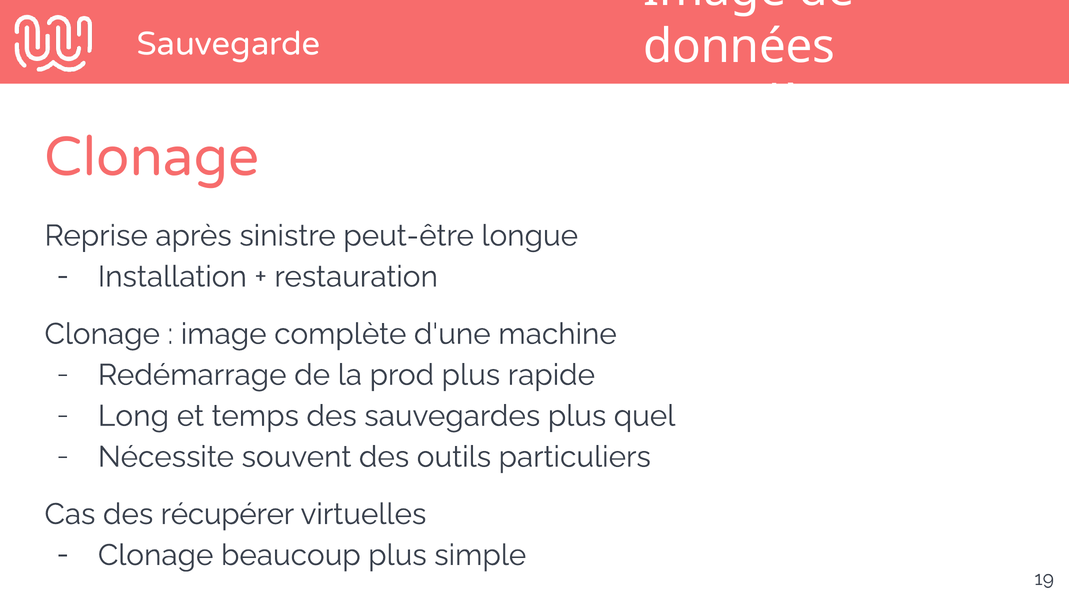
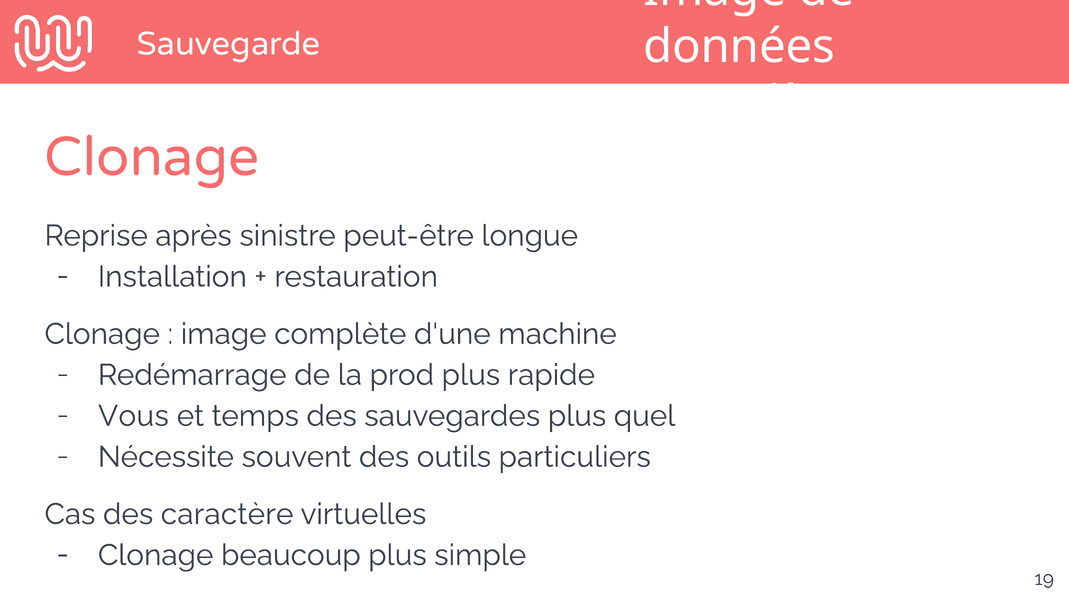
Long: Long -> Vous (133, 416)
récupérer: récupérer -> caractère (227, 515)
